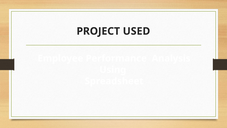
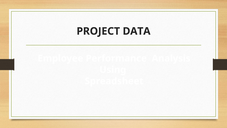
USED: USED -> DATA (137, 31)
